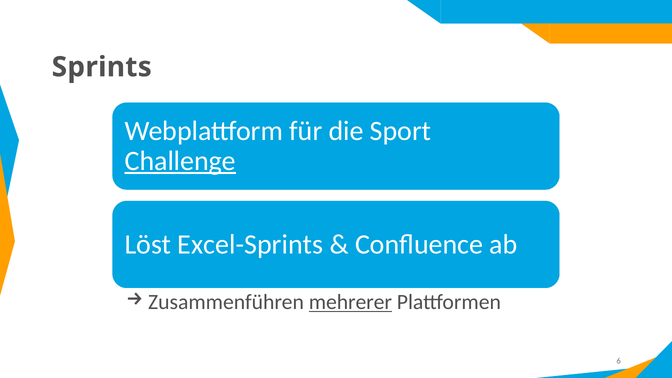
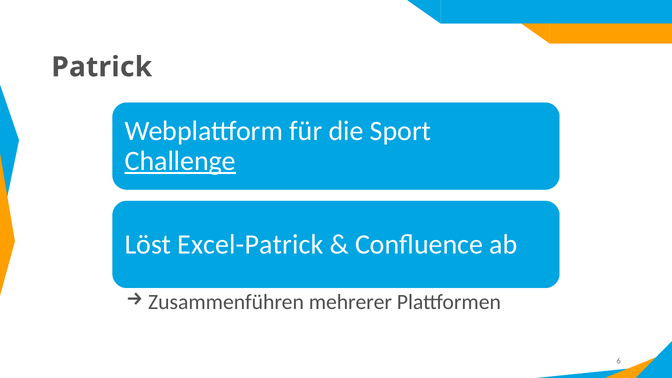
Sprints: Sprints -> Patrick (102, 67)
Excel-Sprints: Excel-Sprints -> Excel-Patrick (250, 244)
mehrerer underline: present -> none (350, 302)
